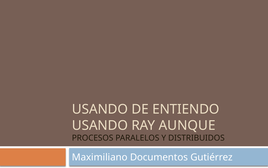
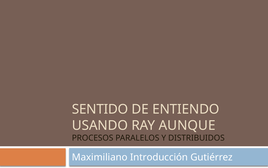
USANDO: USANDO -> SENTIDO (100, 109)
Documentos: Documentos -> Introducción (159, 157)
